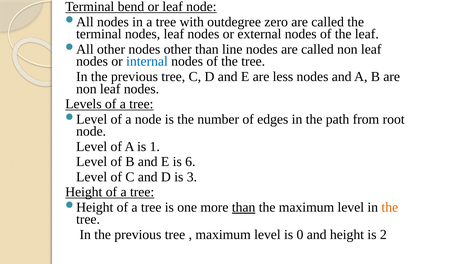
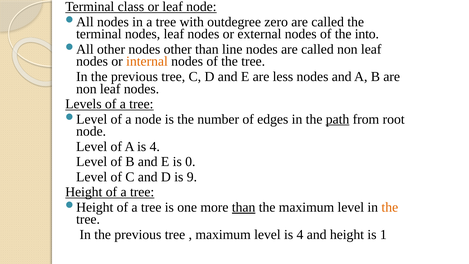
bend: bend -> class (131, 7)
the leaf: leaf -> into (367, 34)
internal colour: blue -> orange (147, 61)
path underline: none -> present (338, 119)
A is 1: 1 -> 4 (155, 146)
6: 6 -> 0 (190, 162)
3: 3 -> 9 (192, 177)
level is 0: 0 -> 4 (300, 234)
2: 2 -> 1 (383, 234)
